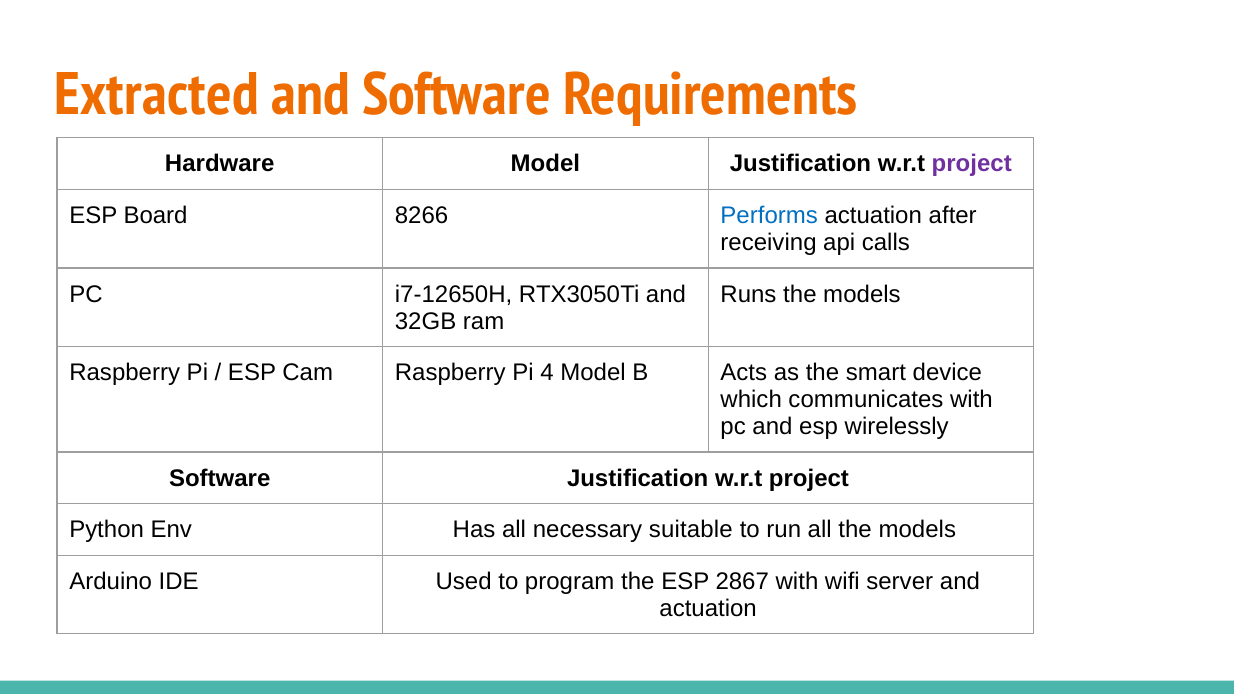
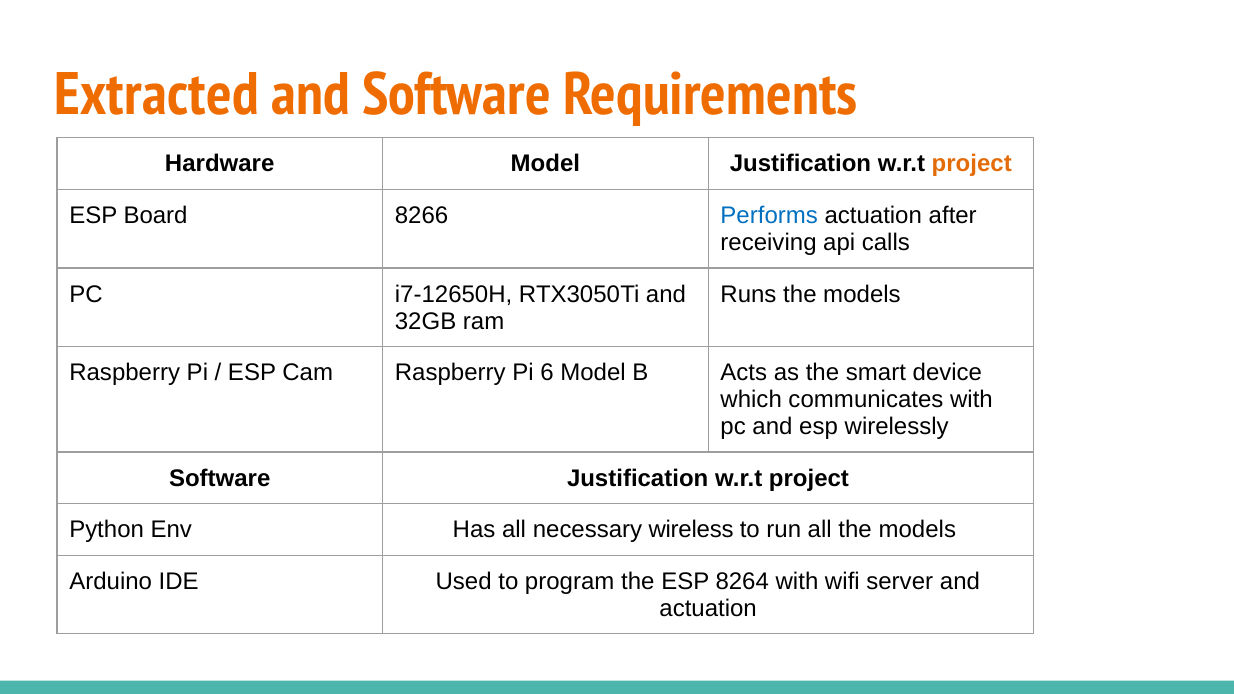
project colour: purple -> orange (972, 164)
4: 4 -> 6 (547, 373)
suitable: suitable -> wireless (691, 530)
2867: 2867 -> 8264 (742, 581)
